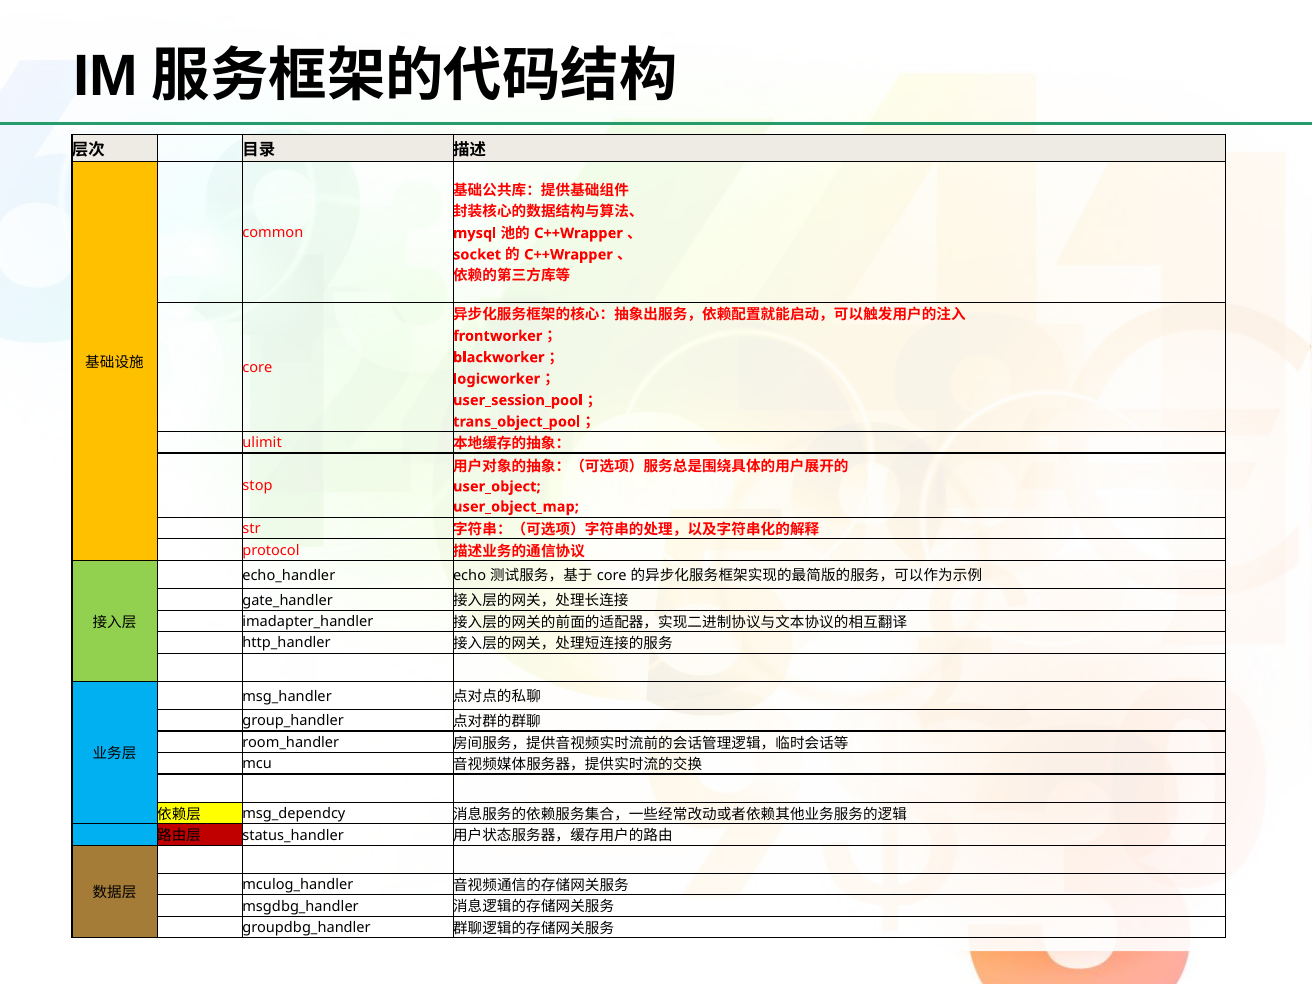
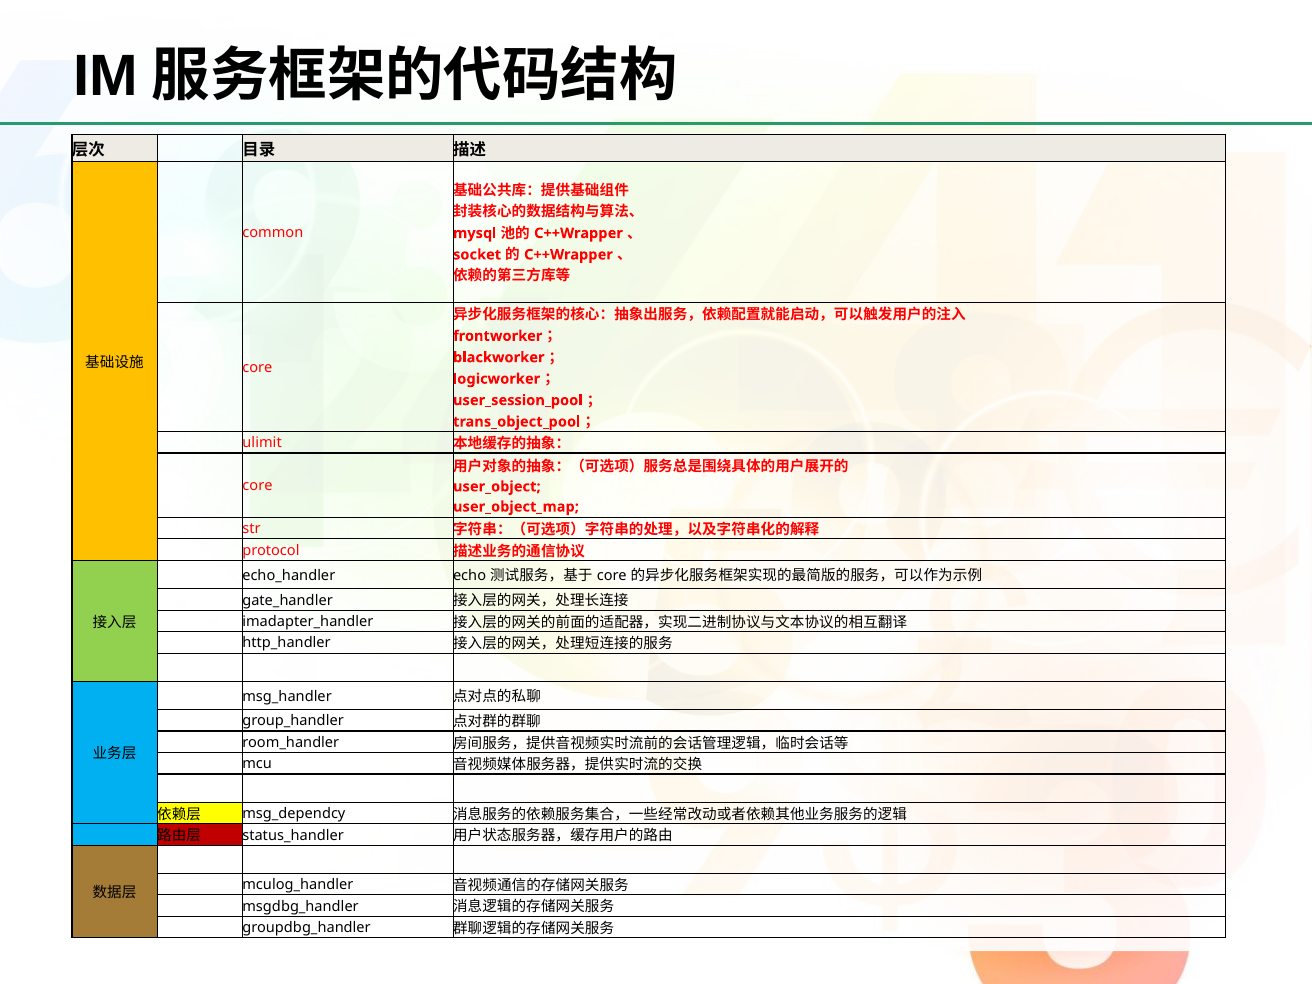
stop: stop -> core (258, 486)
